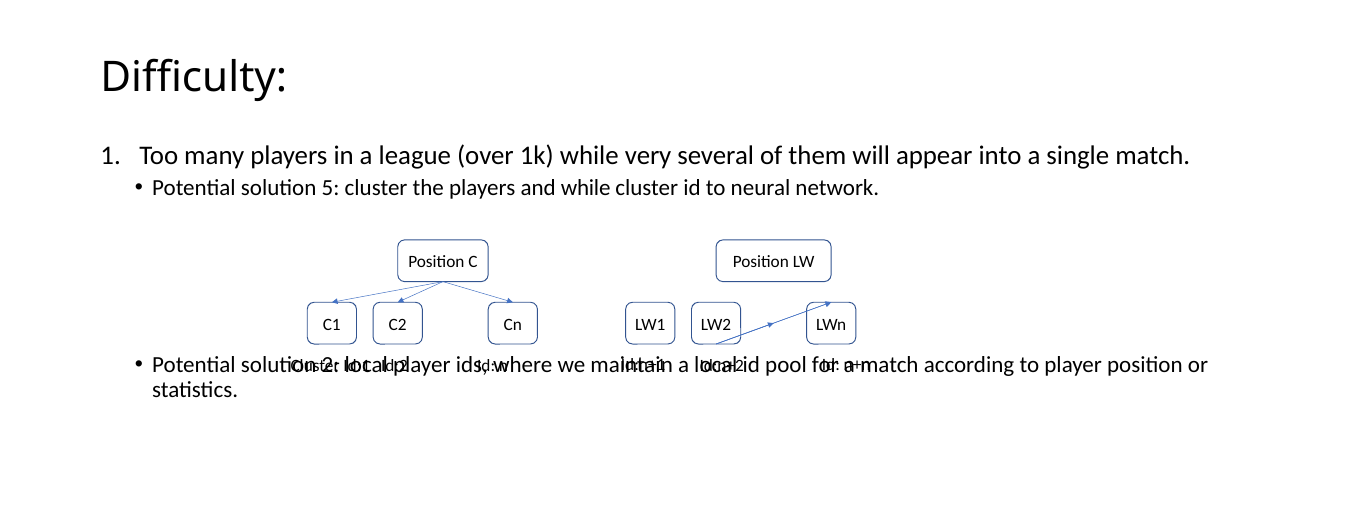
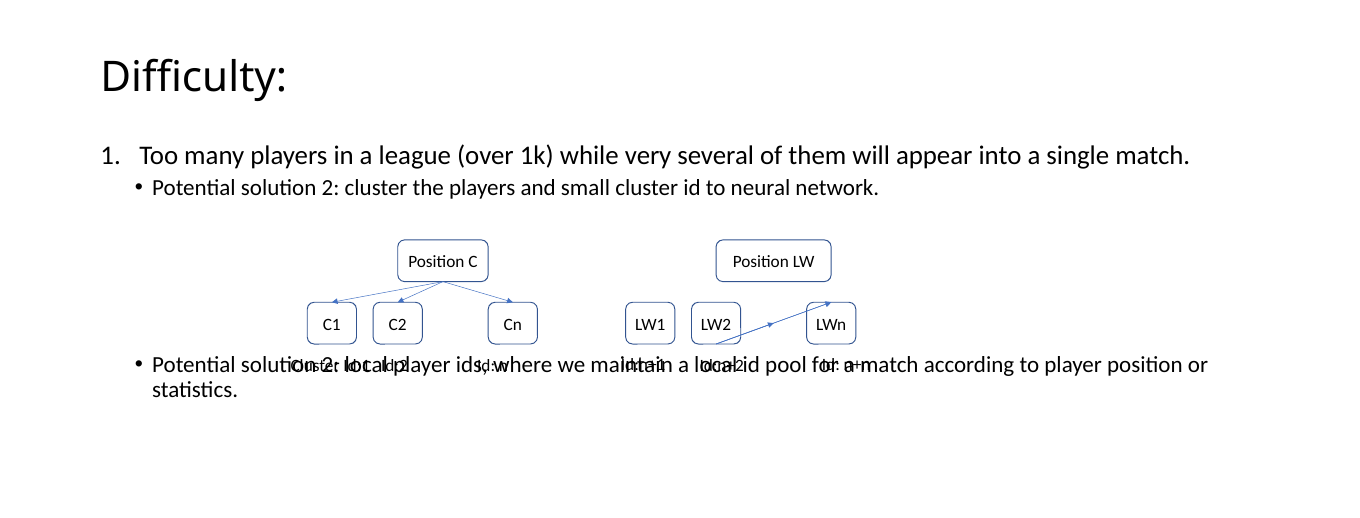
5: 5 -> 2 (331, 187)
and while: while -> small (585, 187)
